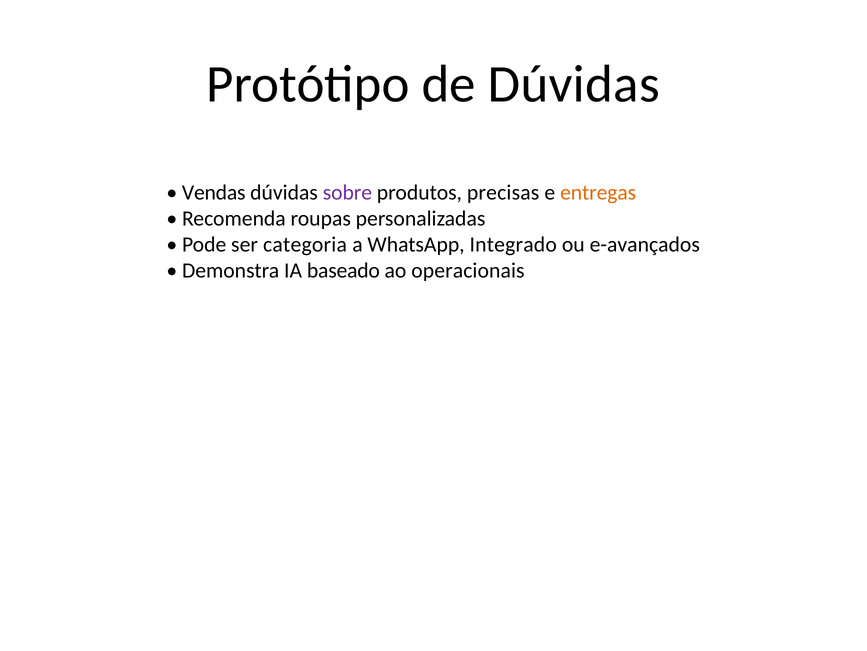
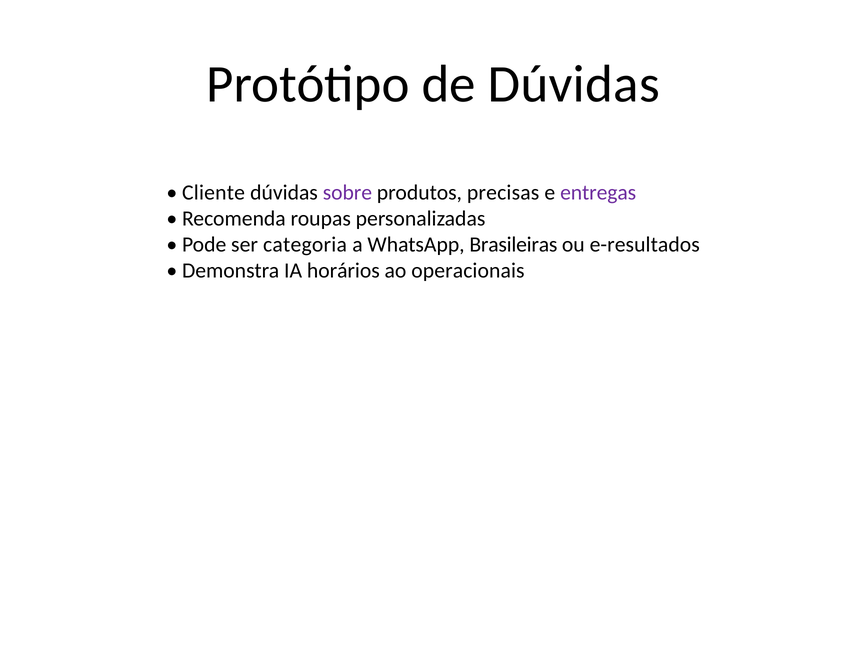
Vendas: Vendas -> Cliente (214, 192)
entregas colour: orange -> purple (598, 192)
Integrado: Integrado -> Brasileiras (513, 244)
e-avançados: e-avançados -> e-resultados (645, 244)
baseado: baseado -> horários (343, 270)
